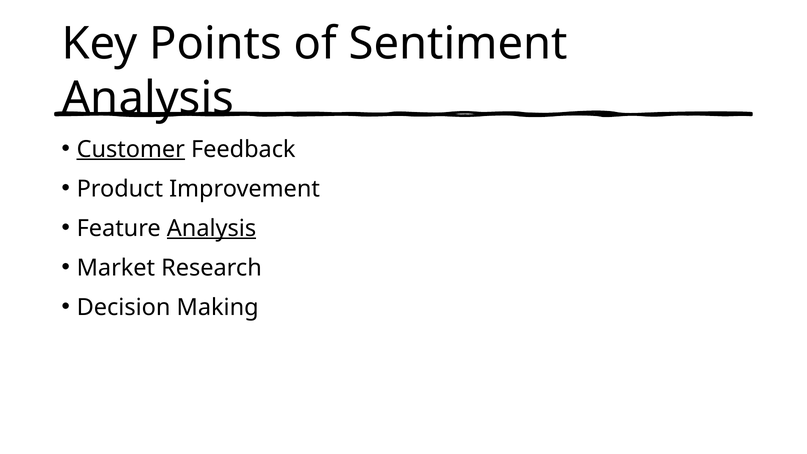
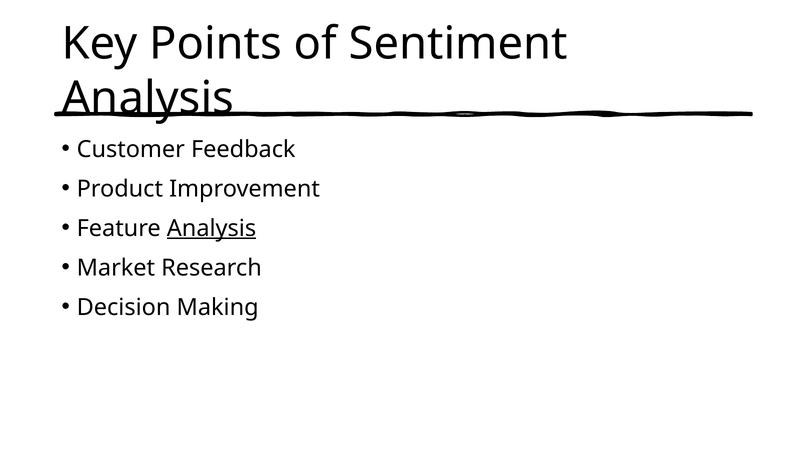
Customer underline: present -> none (131, 149)
